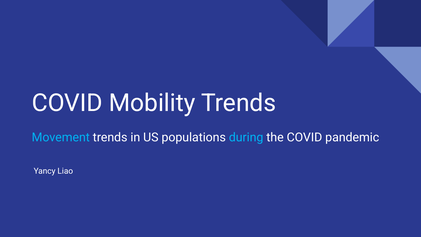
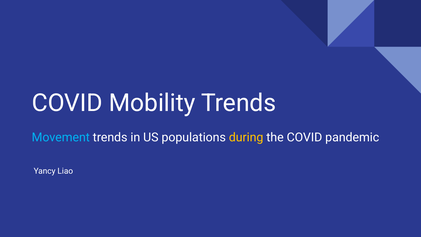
during colour: light blue -> yellow (246, 137)
